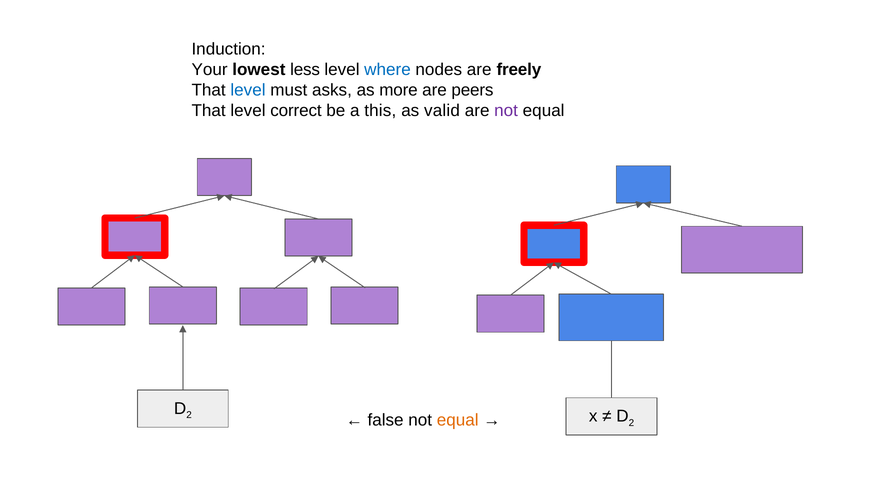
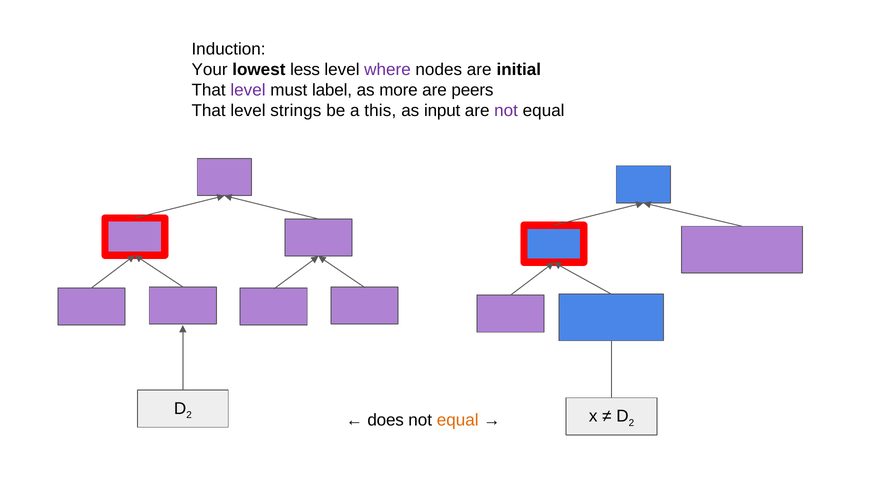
where colour: blue -> purple (388, 70)
freely: freely -> initial (519, 70)
level colour: blue -> purple (248, 90)
asks: asks -> label (332, 90)
correct: correct -> strings (296, 111)
valid: valid -> input (442, 111)
false: false -> does (386, 420)
